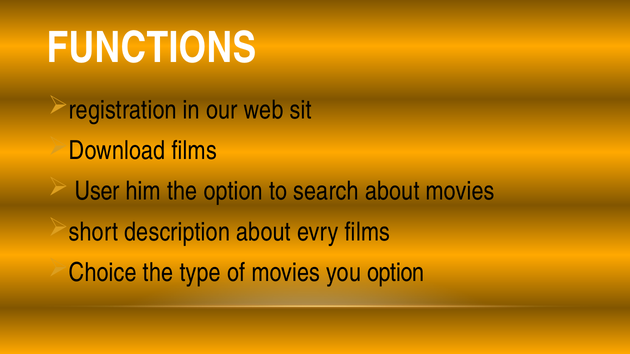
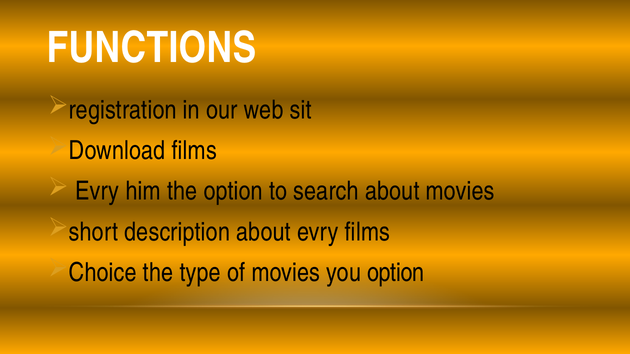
User: User -> Evry (97, 191)
